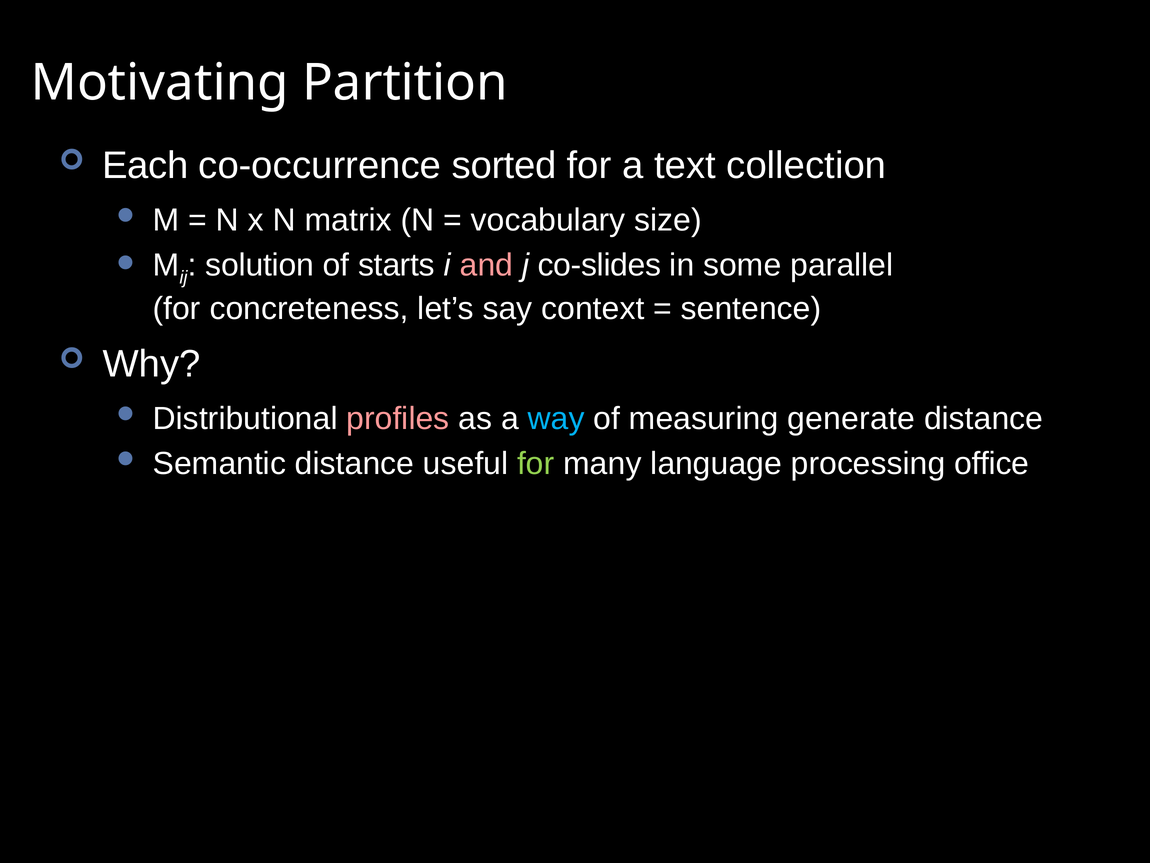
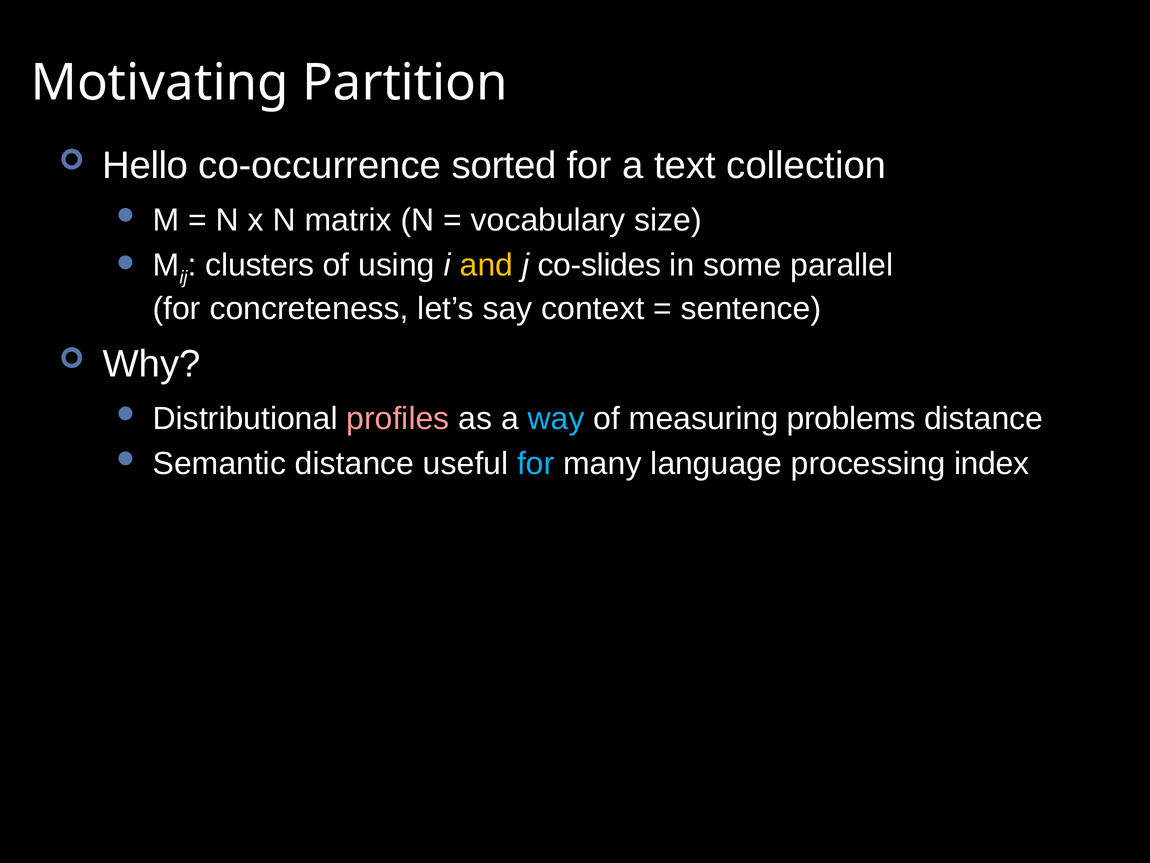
Each: Each -> Hello (145, 166)
solution: solution -> clusters (260, 265)
starts: starts -> using (396, 265)
and colour: pink -> yellow (486, 265)
generate: generate -> problems (851, 418)
for colour: light green -> light blue (536, 463)
office: office -> index (992, 463)
